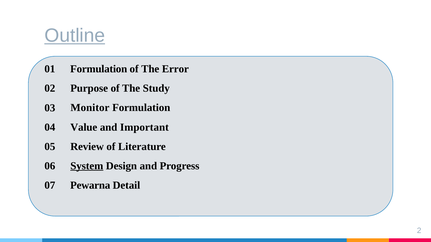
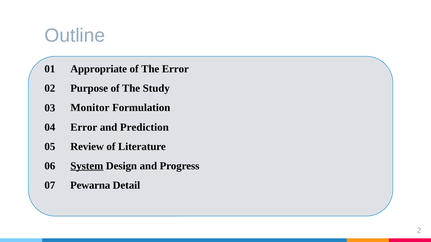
Outline underline: present -> none (75, 36)
Formulation: Formulation -> Appropriate (99, 69)
Value: Value -> Error (84, 127)
Important: Important -> Prediction (144, 127)
